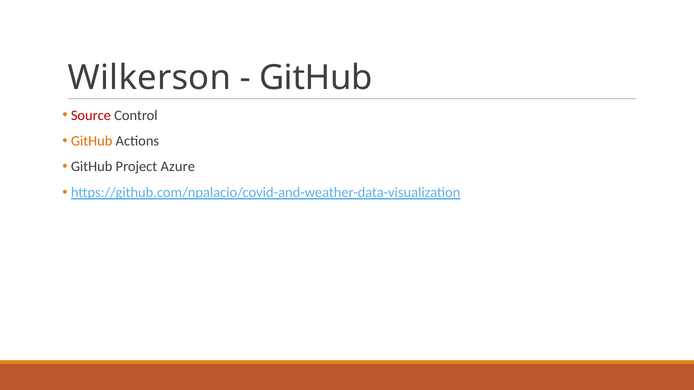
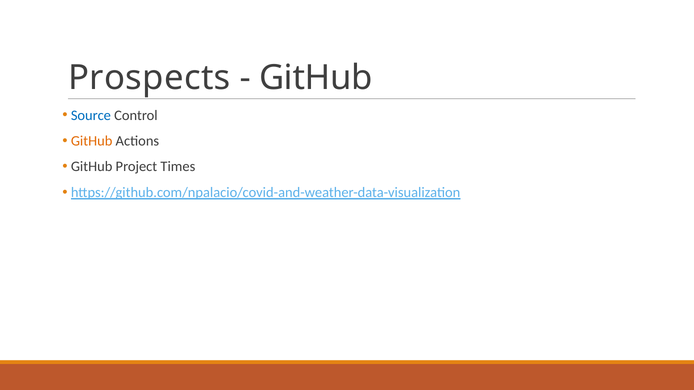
Wilkerson: Wilkerson -> Prospects (149, 78)
Source colour: red -> blue (91, 115)
Azure: Azure -> Times (178, 167)
